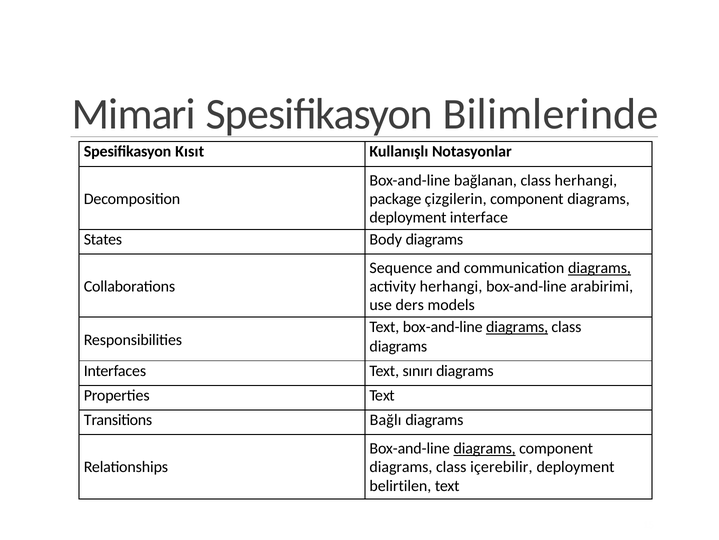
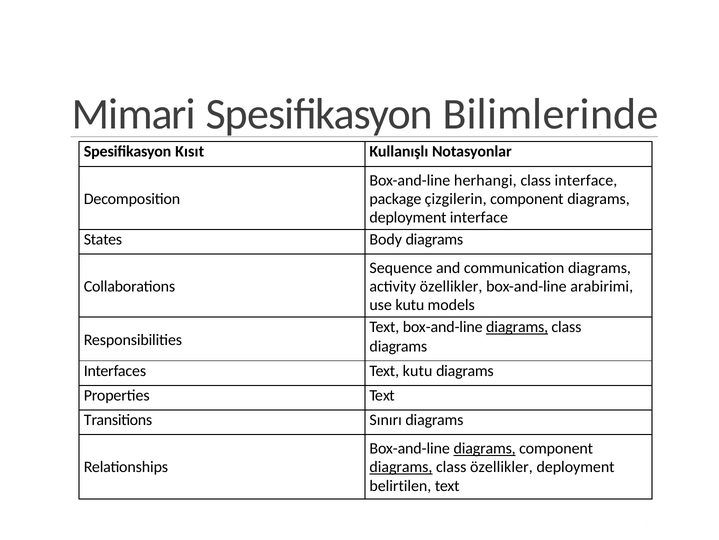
bağlanan: bağlanan -> herhangi (485, 180)
class herhangi: herhangi -> interface (586, 180)
diagrams underline: present -> none (600, 268)
activity herhangi: herhangi -> özellikler (451, 286)
use ders: ders -> kutu (410, 305)
Text sınırı: sınırı -> kutu (418, 370)
Bağlı: Bağlı -> Sınırı (386, 419)
diagrams underline: none -> present (401, 466)
class içerebilir: içerebilir -> özellikler (501, 466)
